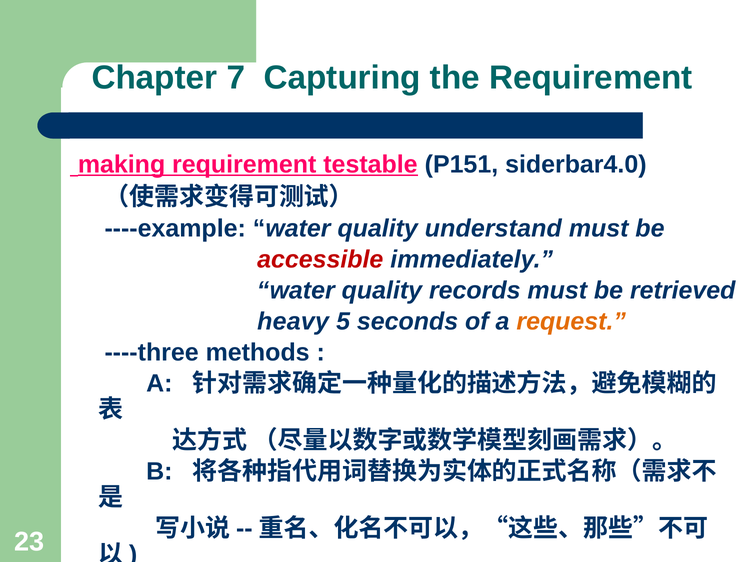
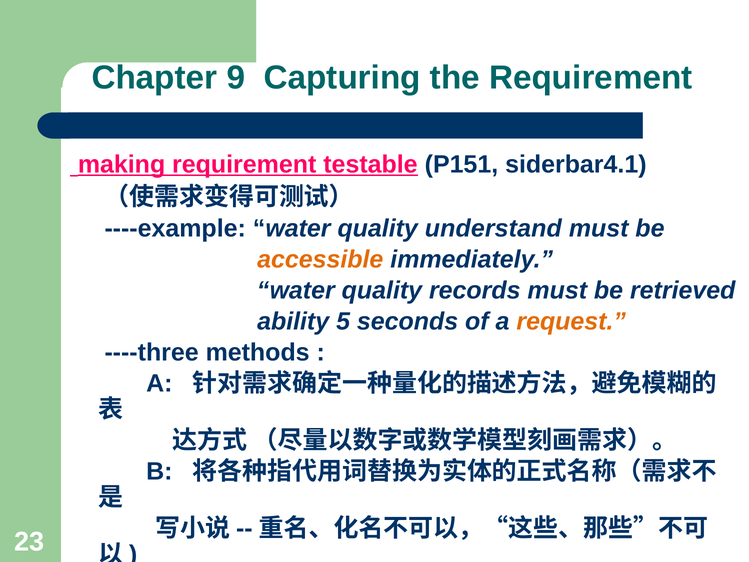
7: 7 -> 9 (236, 78)
siderbar4.0: siderbar4.0 -> siderbar4.1 (576, 164)
accessible colour: red -> orange (320, 259)
heavy: heavy -> ability (293, 321)
